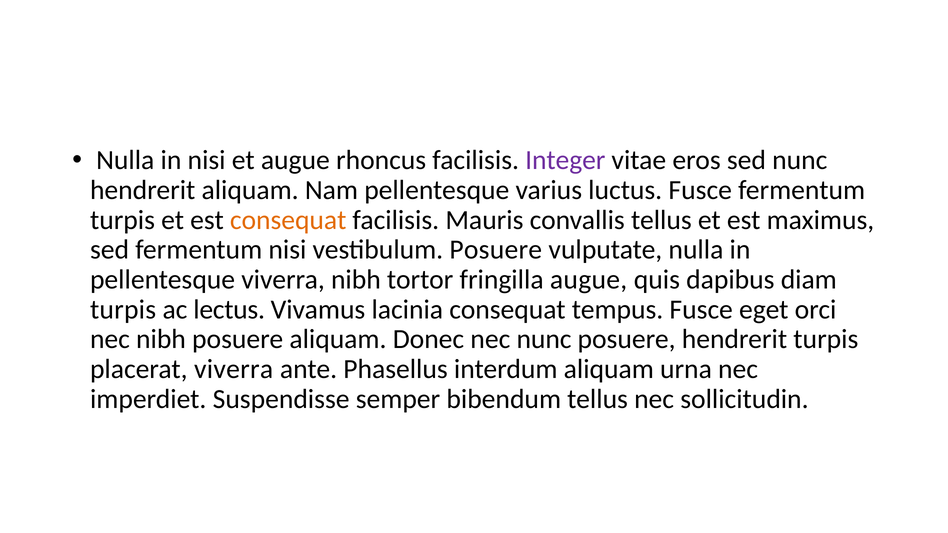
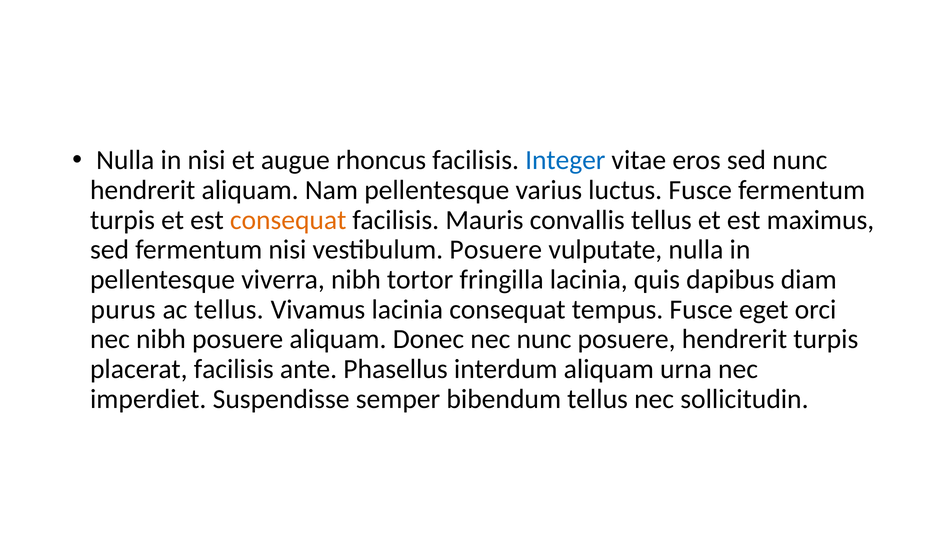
Integer colour: purple -> blue (565, 160)
fringilla augue: augue -> lacinia (589, 280)
turpis: turpis -> purus (123, 310)
ac lectus: lectus -> tellus (229, 310)
placerat viverra: viverra -> facilisis (234, 369)
